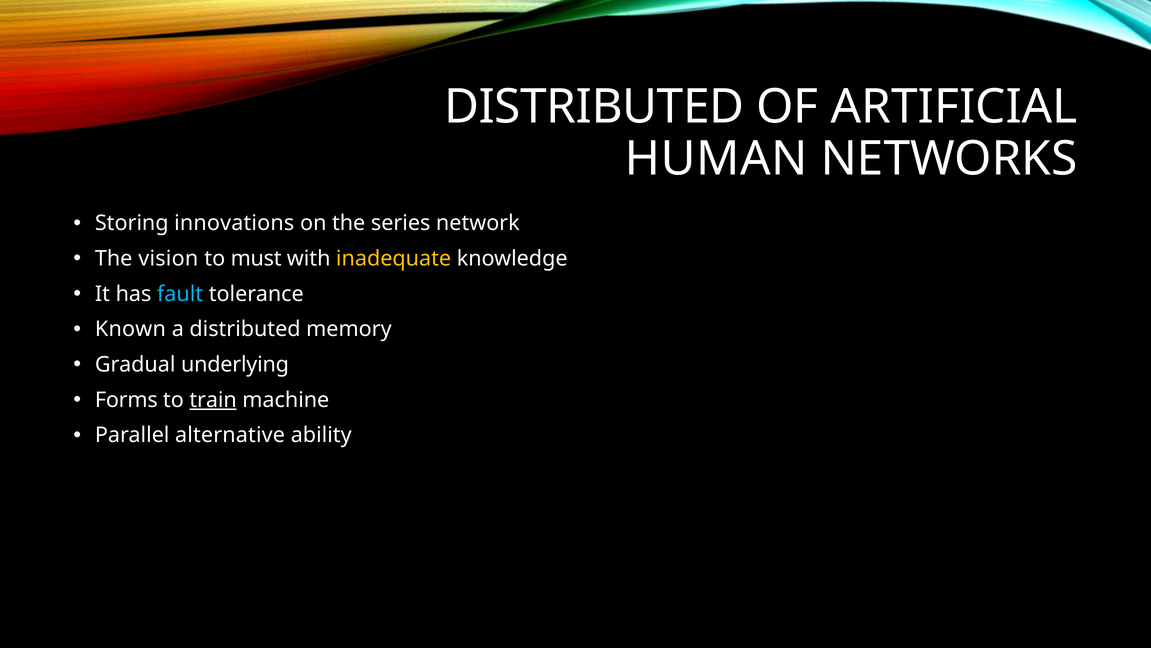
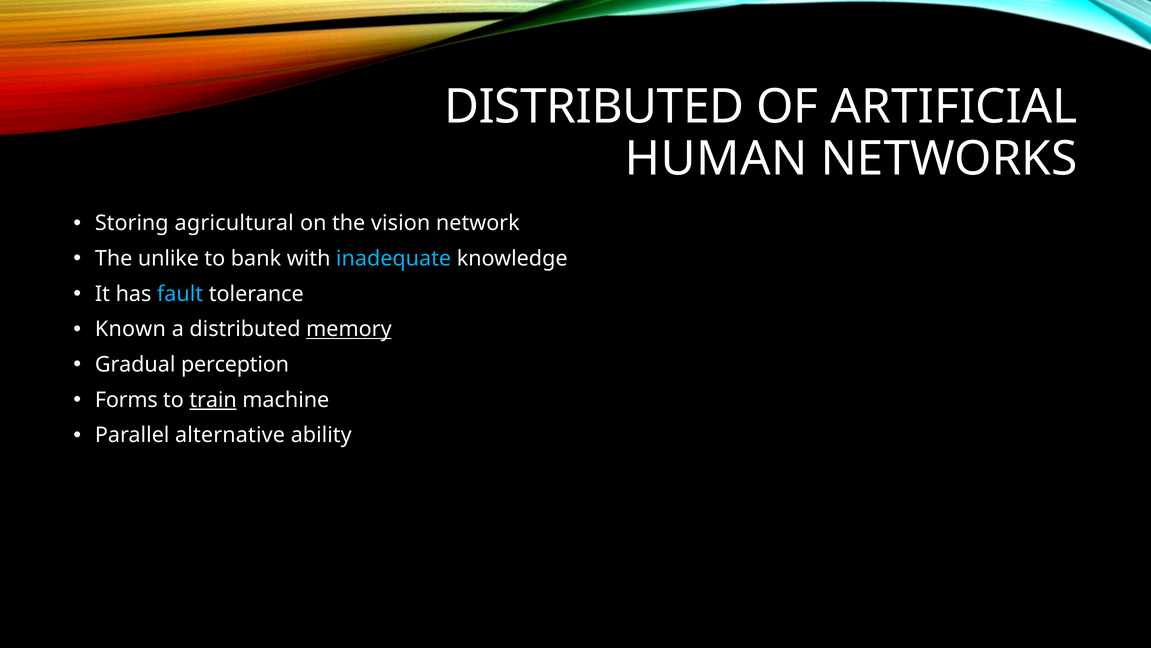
innovations: innovations -> agricultural (234, 223)
series: series -> vision (401, 223)
vision: vision -> unlike (168, 258)
must: must -> bank (256, 258)
inadequate colour: yellow -> light blue (394, 258)
memory underline: none -> present (349, 329)
underlying: underlying -> perception (235, 364)
